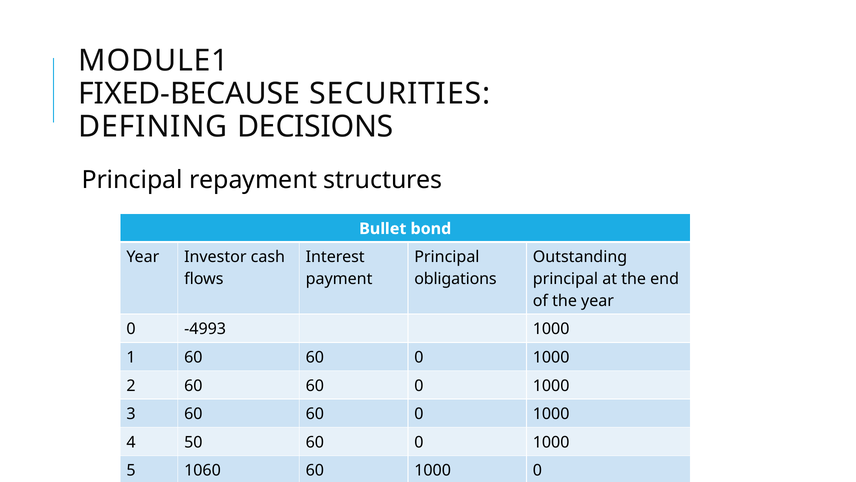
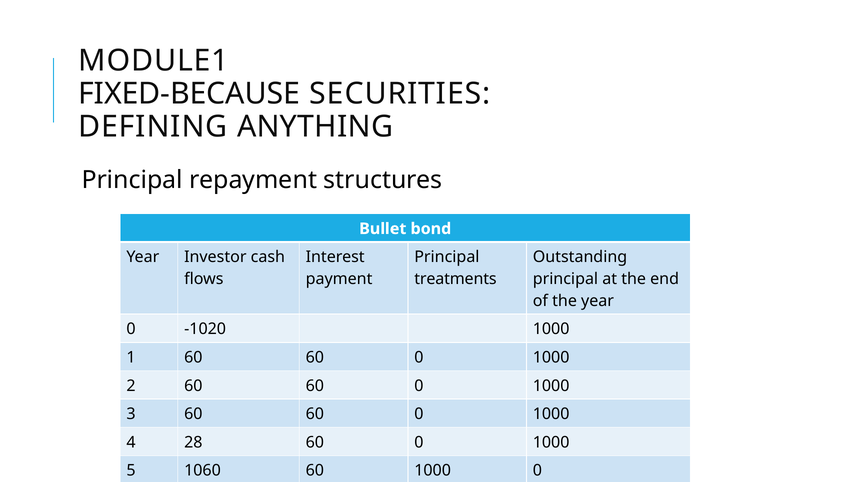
DECISIONS: DECISIONS -> ANYTHING (315, 127)
obligations: obligations -> treatments (455, 279)
-4993: -4993 -> -1020 (205, 329)
50: 50 -> 28 (193, 442)
